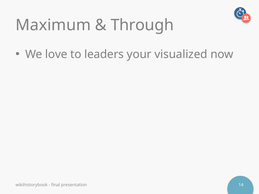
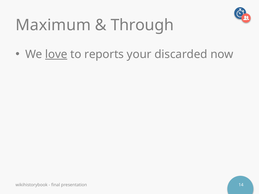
love underline: none -> present (56, 54)
leaders: leaders -> reports (104, 54)
visualized: visualized -> discarded (181, 54)
